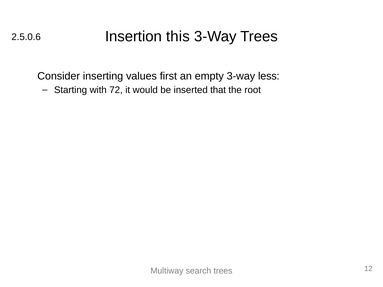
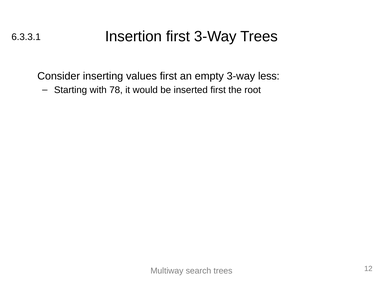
Insertion this: this -> first (178, 36)
2.5.0.6: 2.5.0.6 -> 6.3.3.1 (26, 37)
72: 72 -> 78 (116, 90)
inserted that: that -> first (218, 90)
